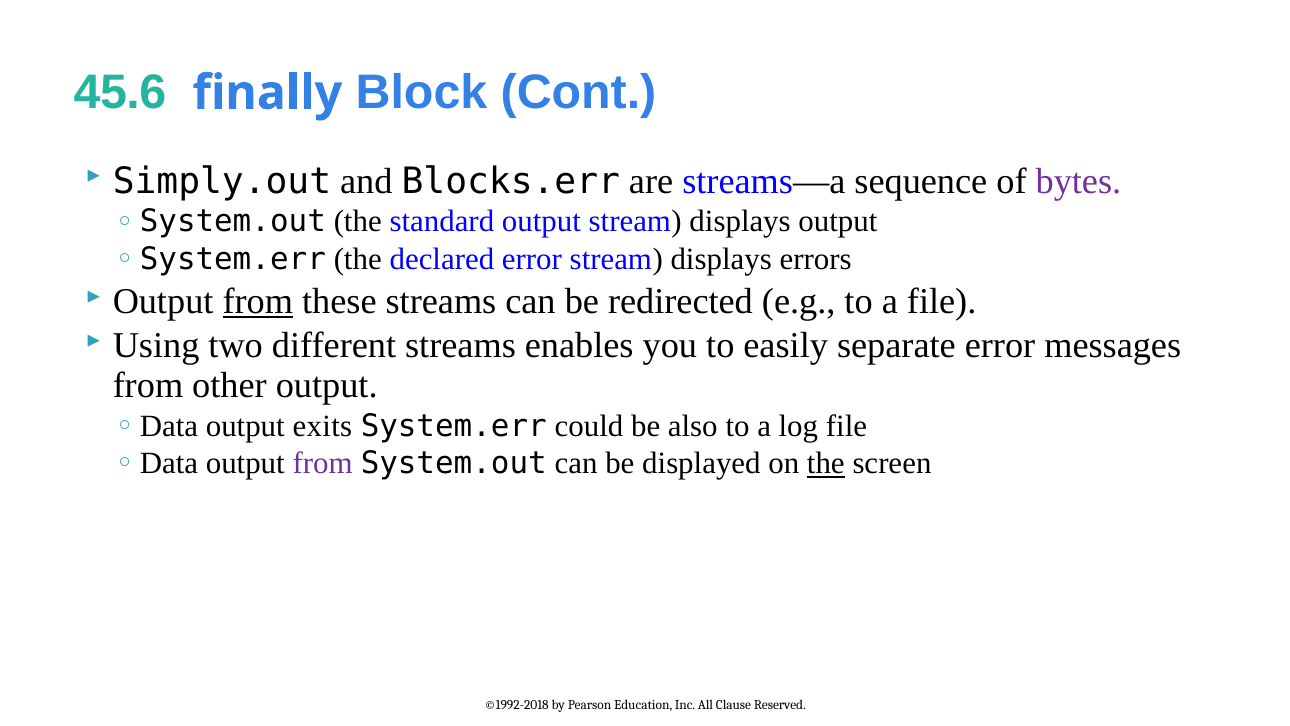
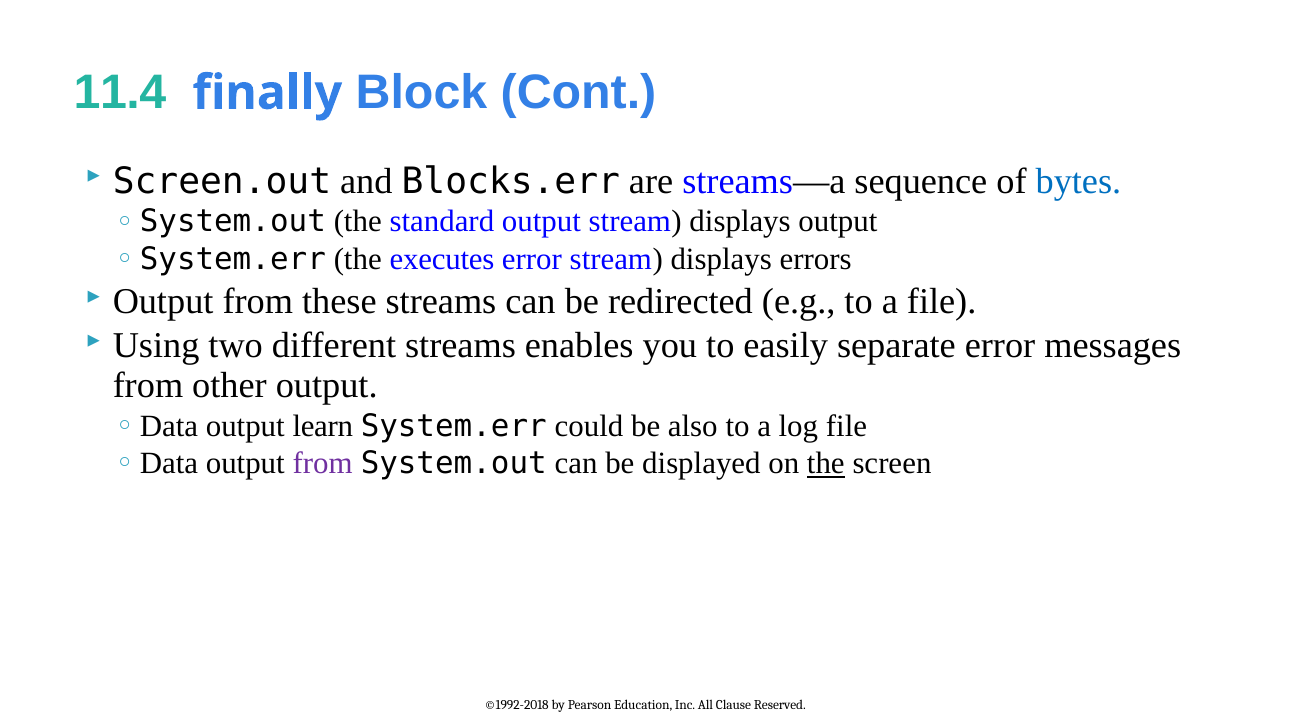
45.6: 45.6 -> 11.4 (120, 93)
Simply.out: Simply.out -> Screen.out (222, 181)
bytes colour: purple -> blue (1078, 181)
declared: declared -> executes (442, 259)
from underline: present -> none (258, 301)
exits: exits -> learn (323, 426)
